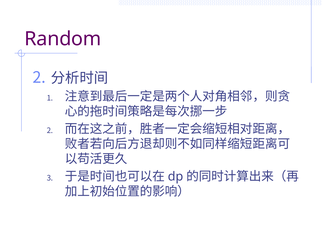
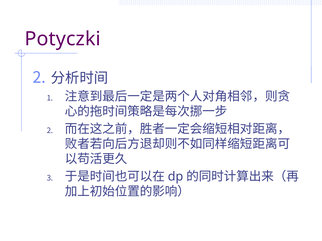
Random: Random -> Potyczki (63, 39)
